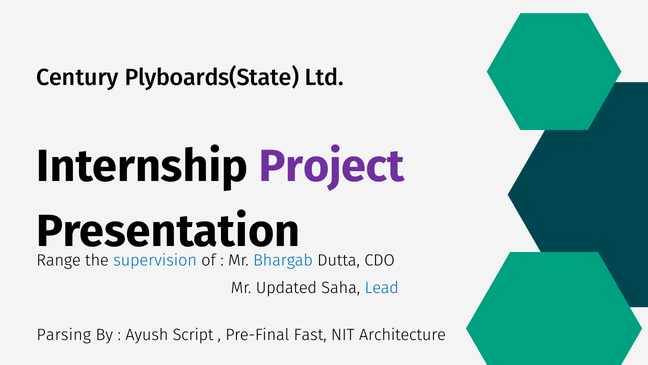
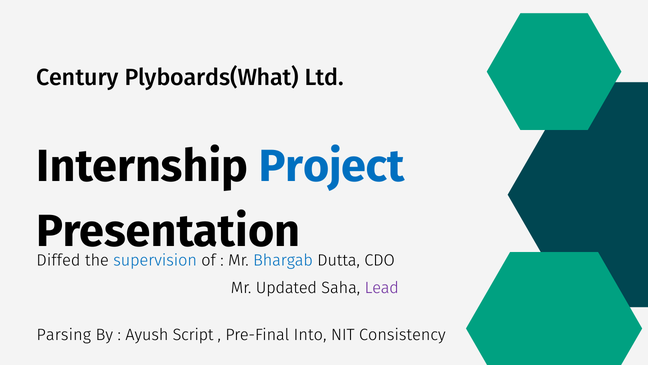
Plyboards(State: Plyboards(State -> Plyboards(What (212, 77)
Project colour: purple -> blue (332, 166)
Range: Range -> Diffed (58, 260)
Lead colour: blue -> purple (382, 287)
Fast: Fast -> Into (310, 334)
Architecture: Architecture -> Consistency (402, 334)
